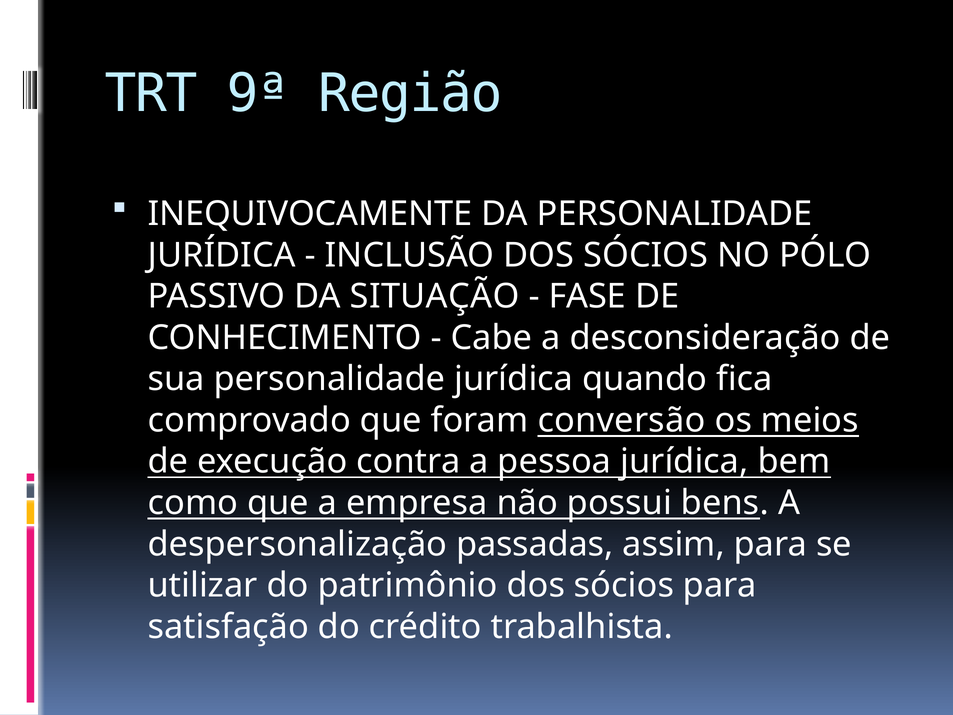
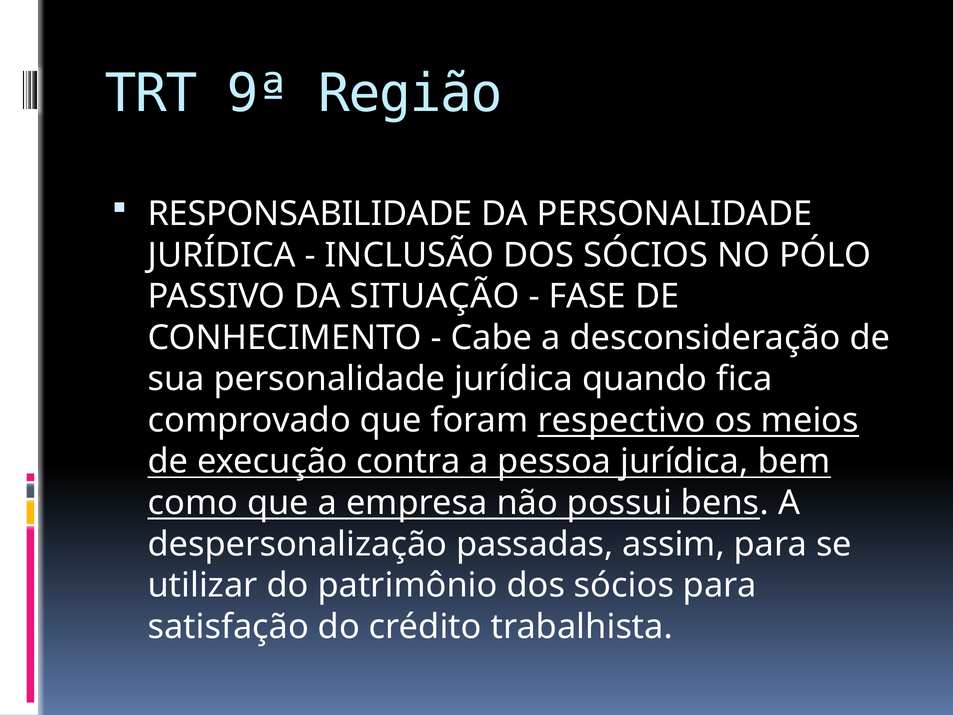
INEQUIVOCAMENTE: INEQUIVOCAMENTE -> RESPONSABILIDADE (310, 214)
conversão: conversão -> respectivo (622, 420)
